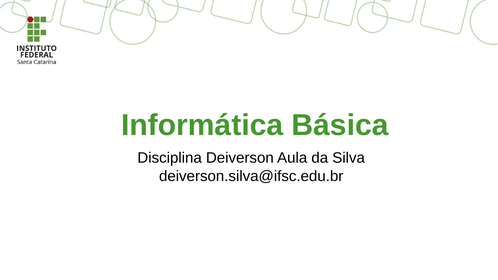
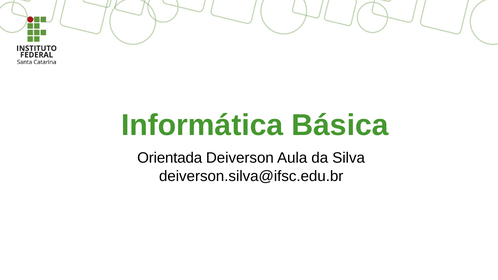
Disciplina: Disciplina -> Orientada (170, 158)
